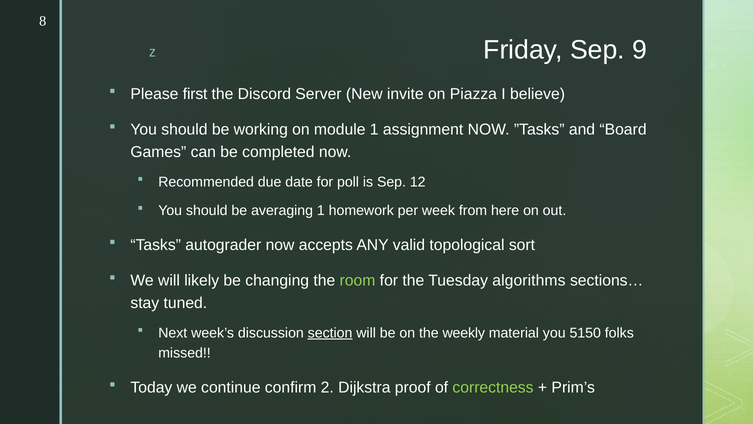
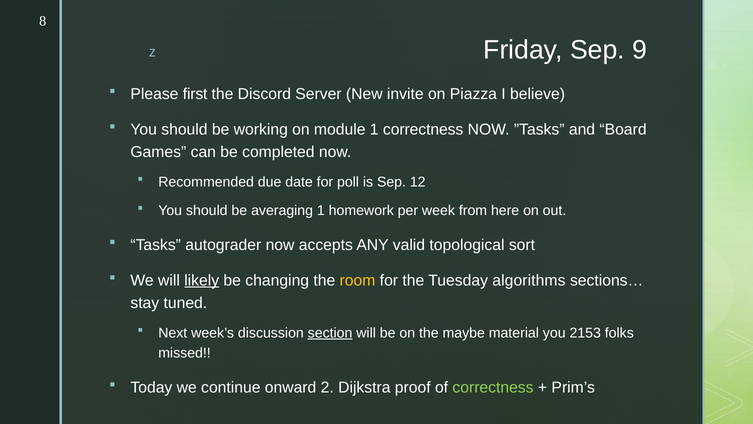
1 assignment: assignment -> correctness (423, 129)
likely underline: none -> present (202, 280)
room colour: light green -> yellow (357, 280)
weekly: weekly -> maybe (464, 333)
5150: 5150 -> 2153 (585, 333)
confirm: confirm -> onward (291, 387)
